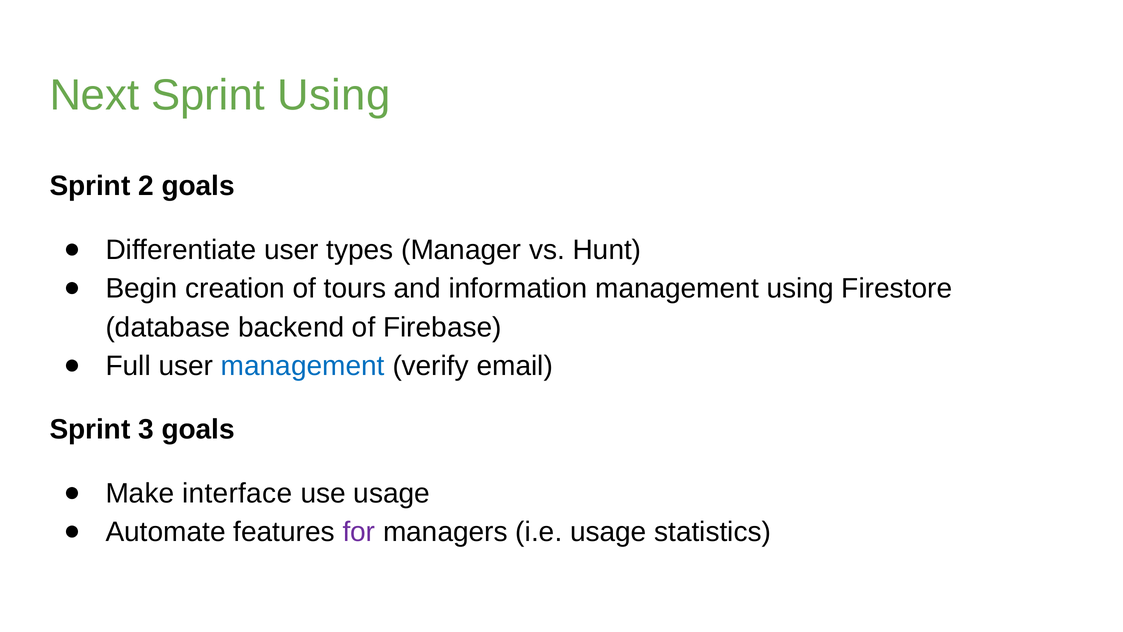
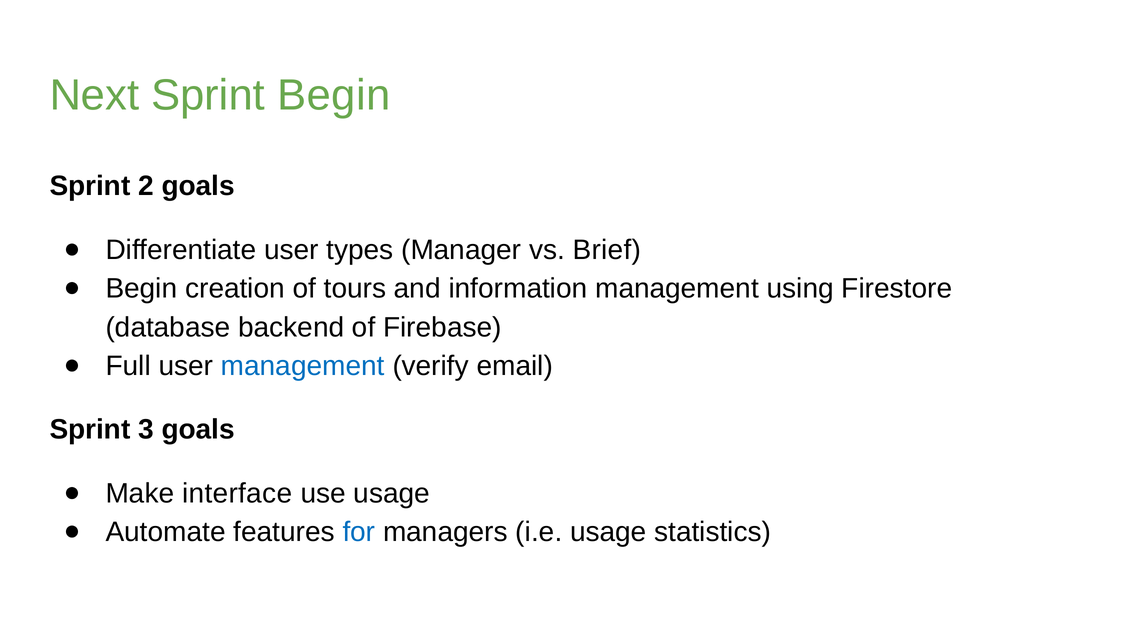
Sprint Using: Using -> Begin (334, 95)
Hunt: Hunt -> Brief (607, 250)
for colour: purple -> blue (359, 532)
